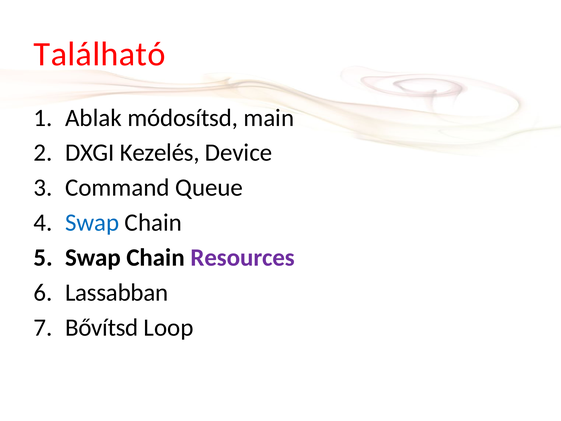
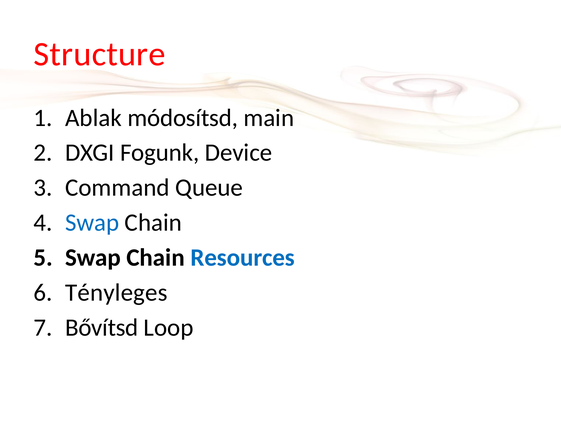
Található: Található -> Structure (100, 54)
Kezelés: Kezelés -> Fogunk (160, 153)
Resources colour: purple -> blue (243, 257)
Lassabban: Lassabban -> Tényleges (116, 292)
